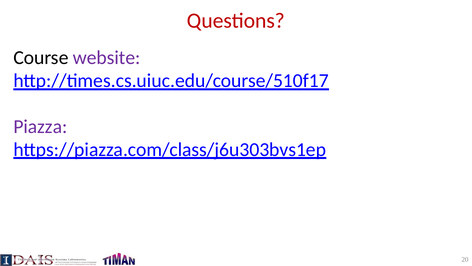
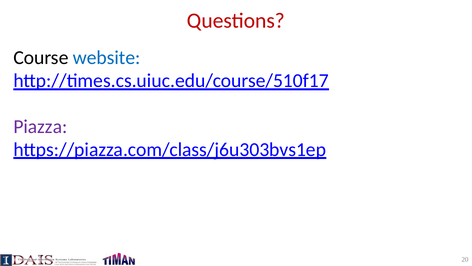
website colour: purple -> blue (107, 58)
